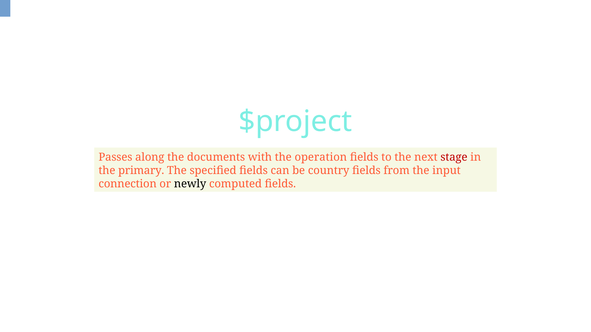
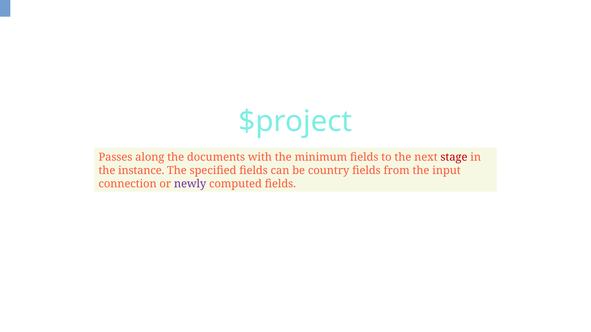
operation: operation -> minimum (321, 157)
primary: primary -> instance (141, 171)
newly colour: black -> purple (190, 184)
